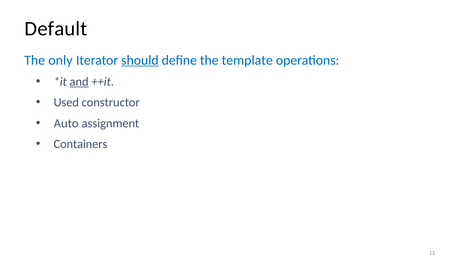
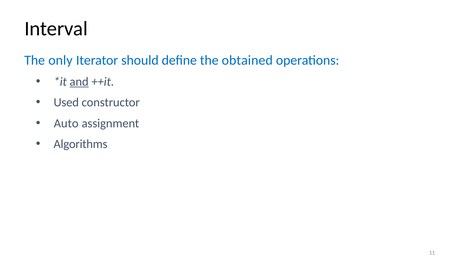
Default: Default -> Interval (56, 29)
should underline: present -> none (140, 60)
template: template -> obtained (247, 60)
Containers: Containers -> Algorithms (81, 144)
